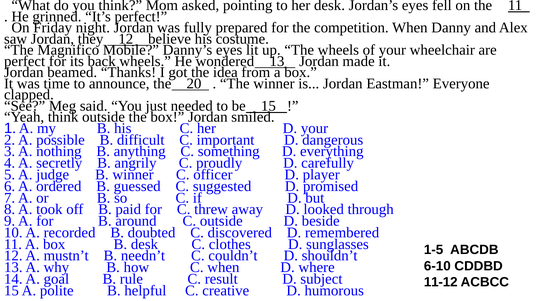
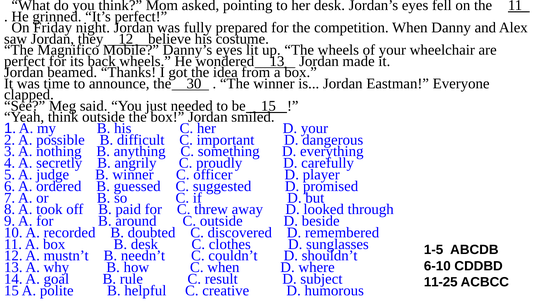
20: 20 -> 30 (194, 84)
11-12: 11-12 -> 11-25 (441, 282)
